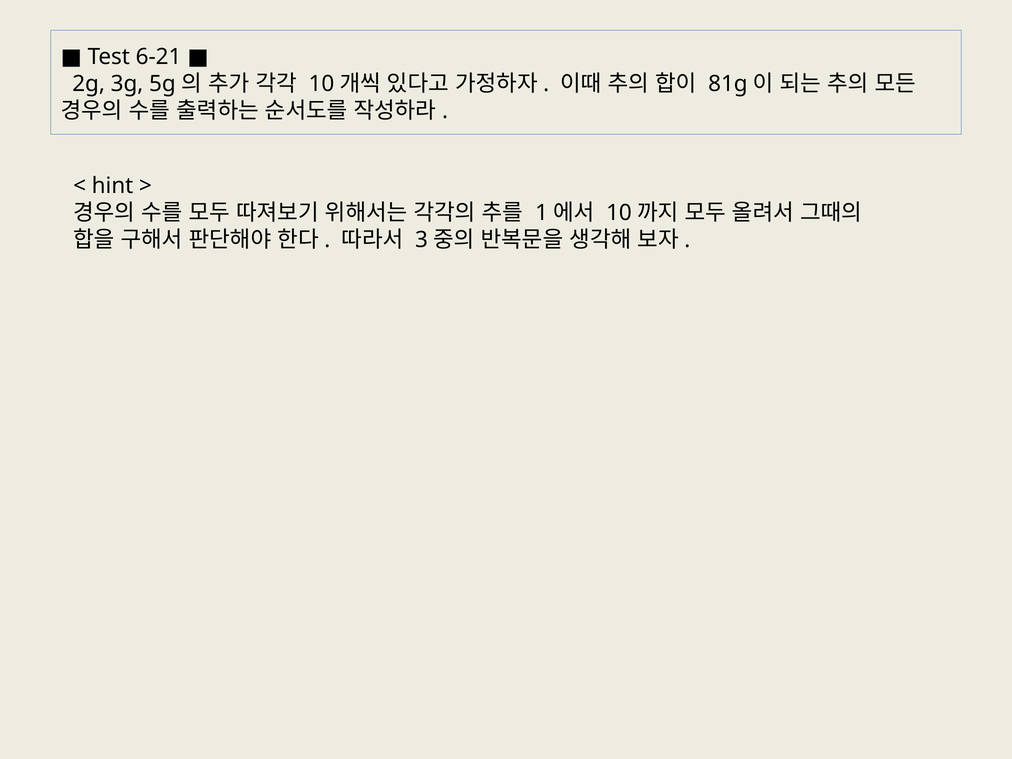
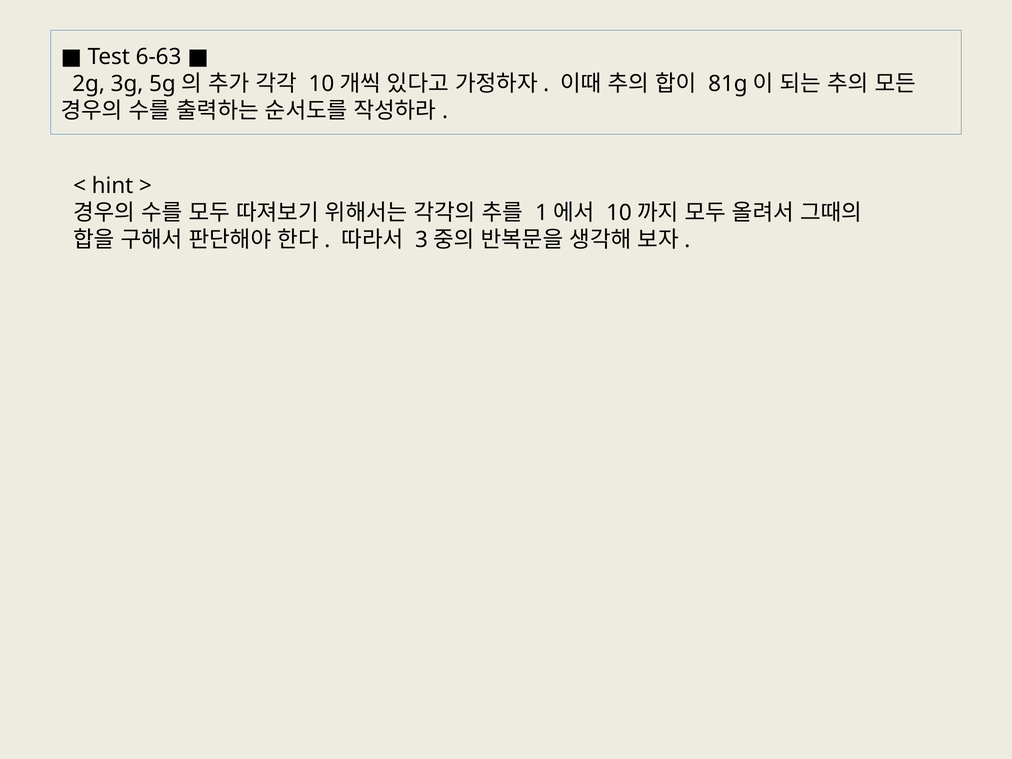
6-21: 6-21 -> 6-63 (159, 57)
